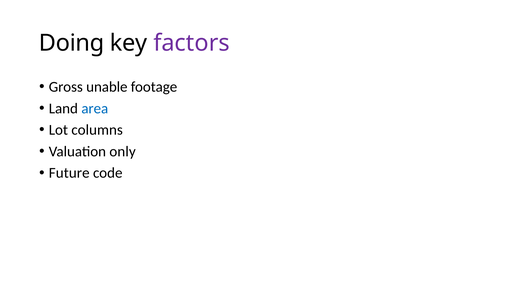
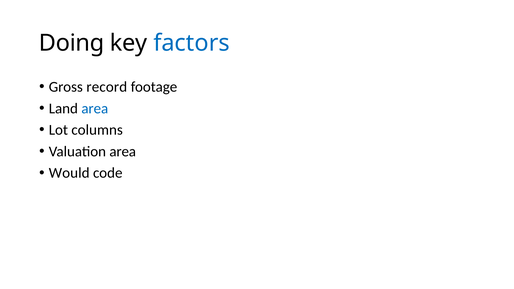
factors colour: purple -> blue (192, 43)
unable: unable -> record (107, 87)
Valuation only: only -> area (123, 152)
Future: Future -> Would (69, 173)
